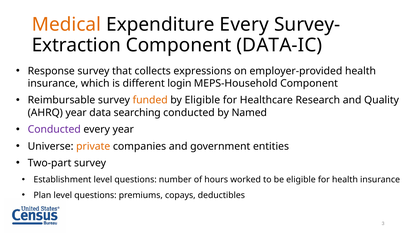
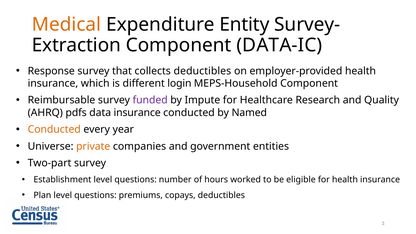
Expenditure Every: Every -> Entity (244, 25)
collects expressions: expressions -> deductibles (202, 71)
funded colour: orange -> purple (150, 100)
by Eligible: Eligible -> Impute (202, 100)
AHRQ year: year -> pdfs (76, 113)
data searching: searching -> insurance (137, 113)
Conducted colour: purple -> orange (54, 129)
